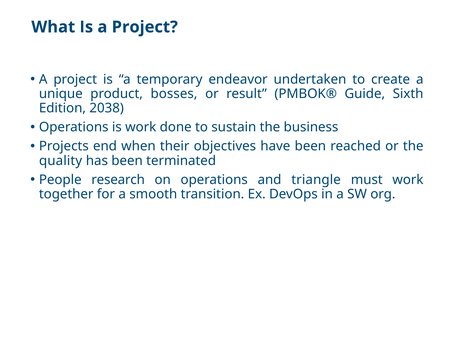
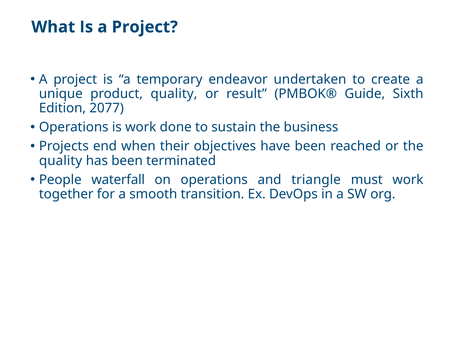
product bosses: bosses -> quality (174, 94)
2038: 2038 -> 2077 (107, 108)
research: research -> waterfall (118, 180)
